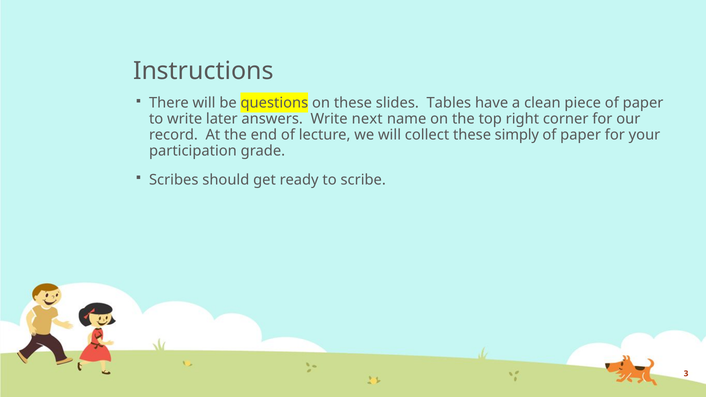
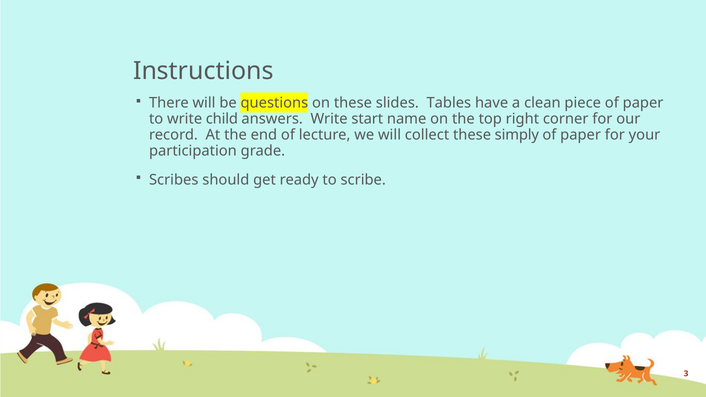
later: later -> child (222, 119)
next: next -> start (367, 119)
